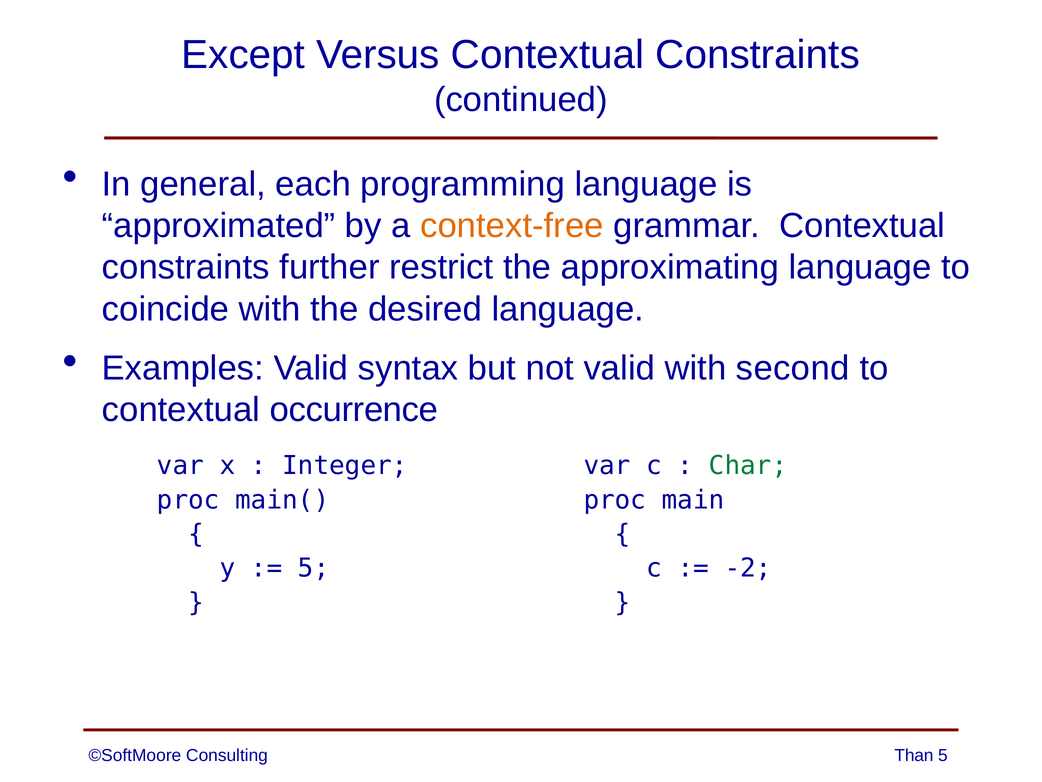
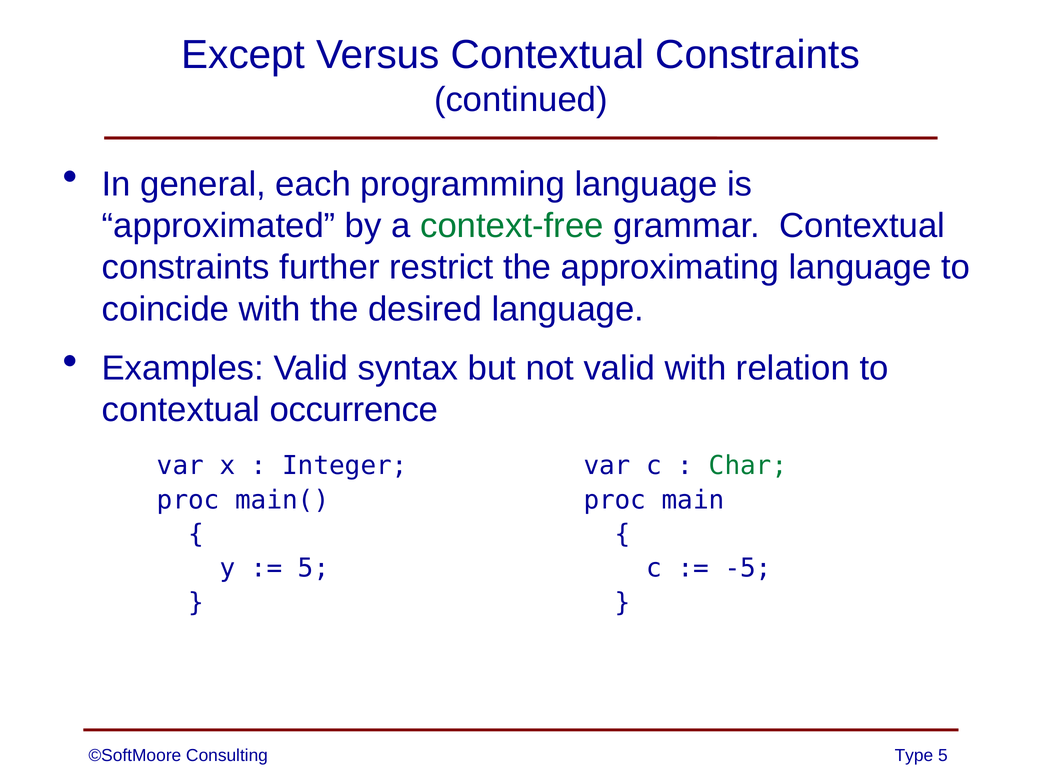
context-free colour: orange -> green (512, 226)
second: second -> relation (793, 368)
-2: -2 -> -5 (748, 568)
Than: Than -> Type (914, 755)
